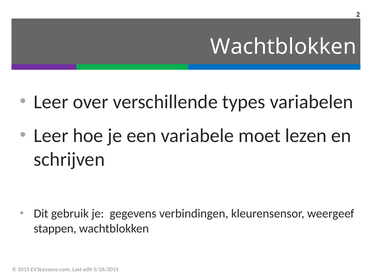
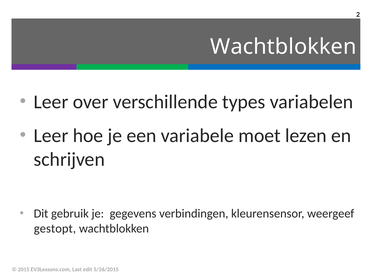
stappen: stappen -> gestopt (55, 228)
